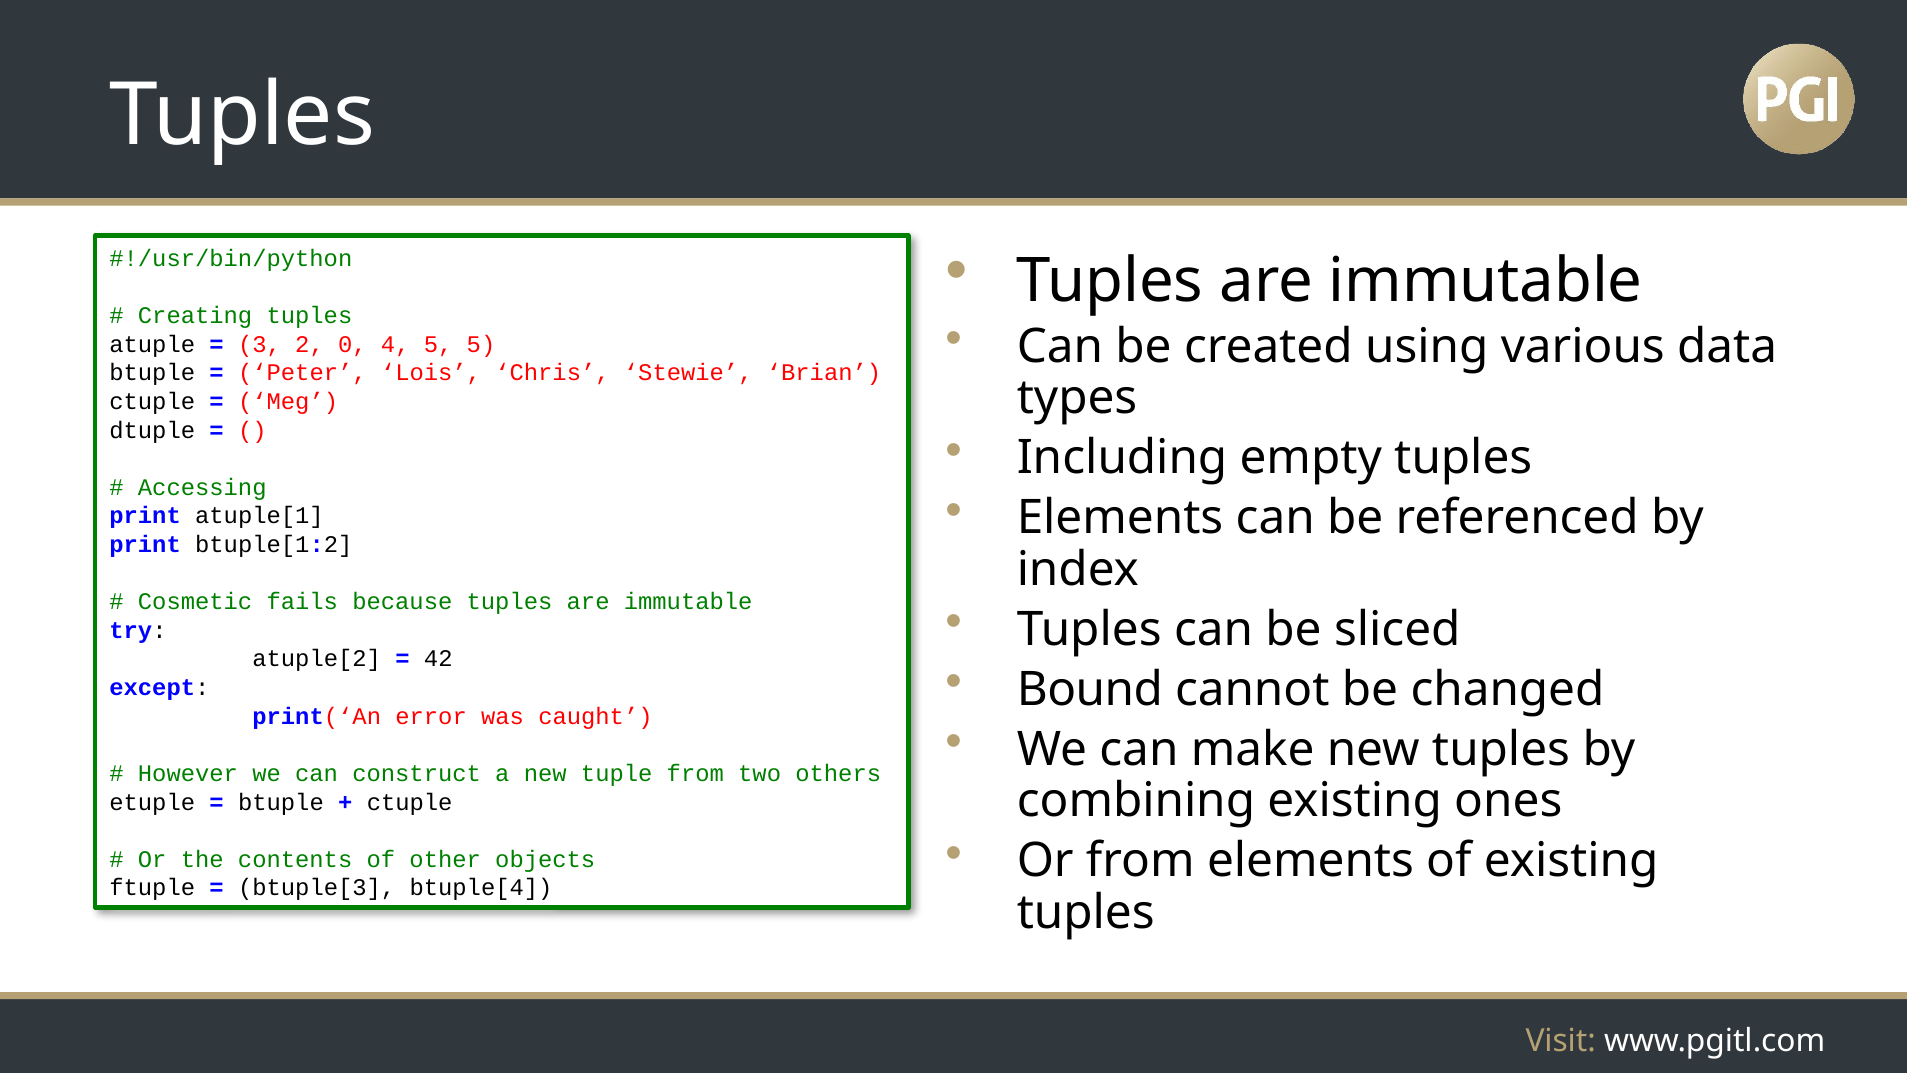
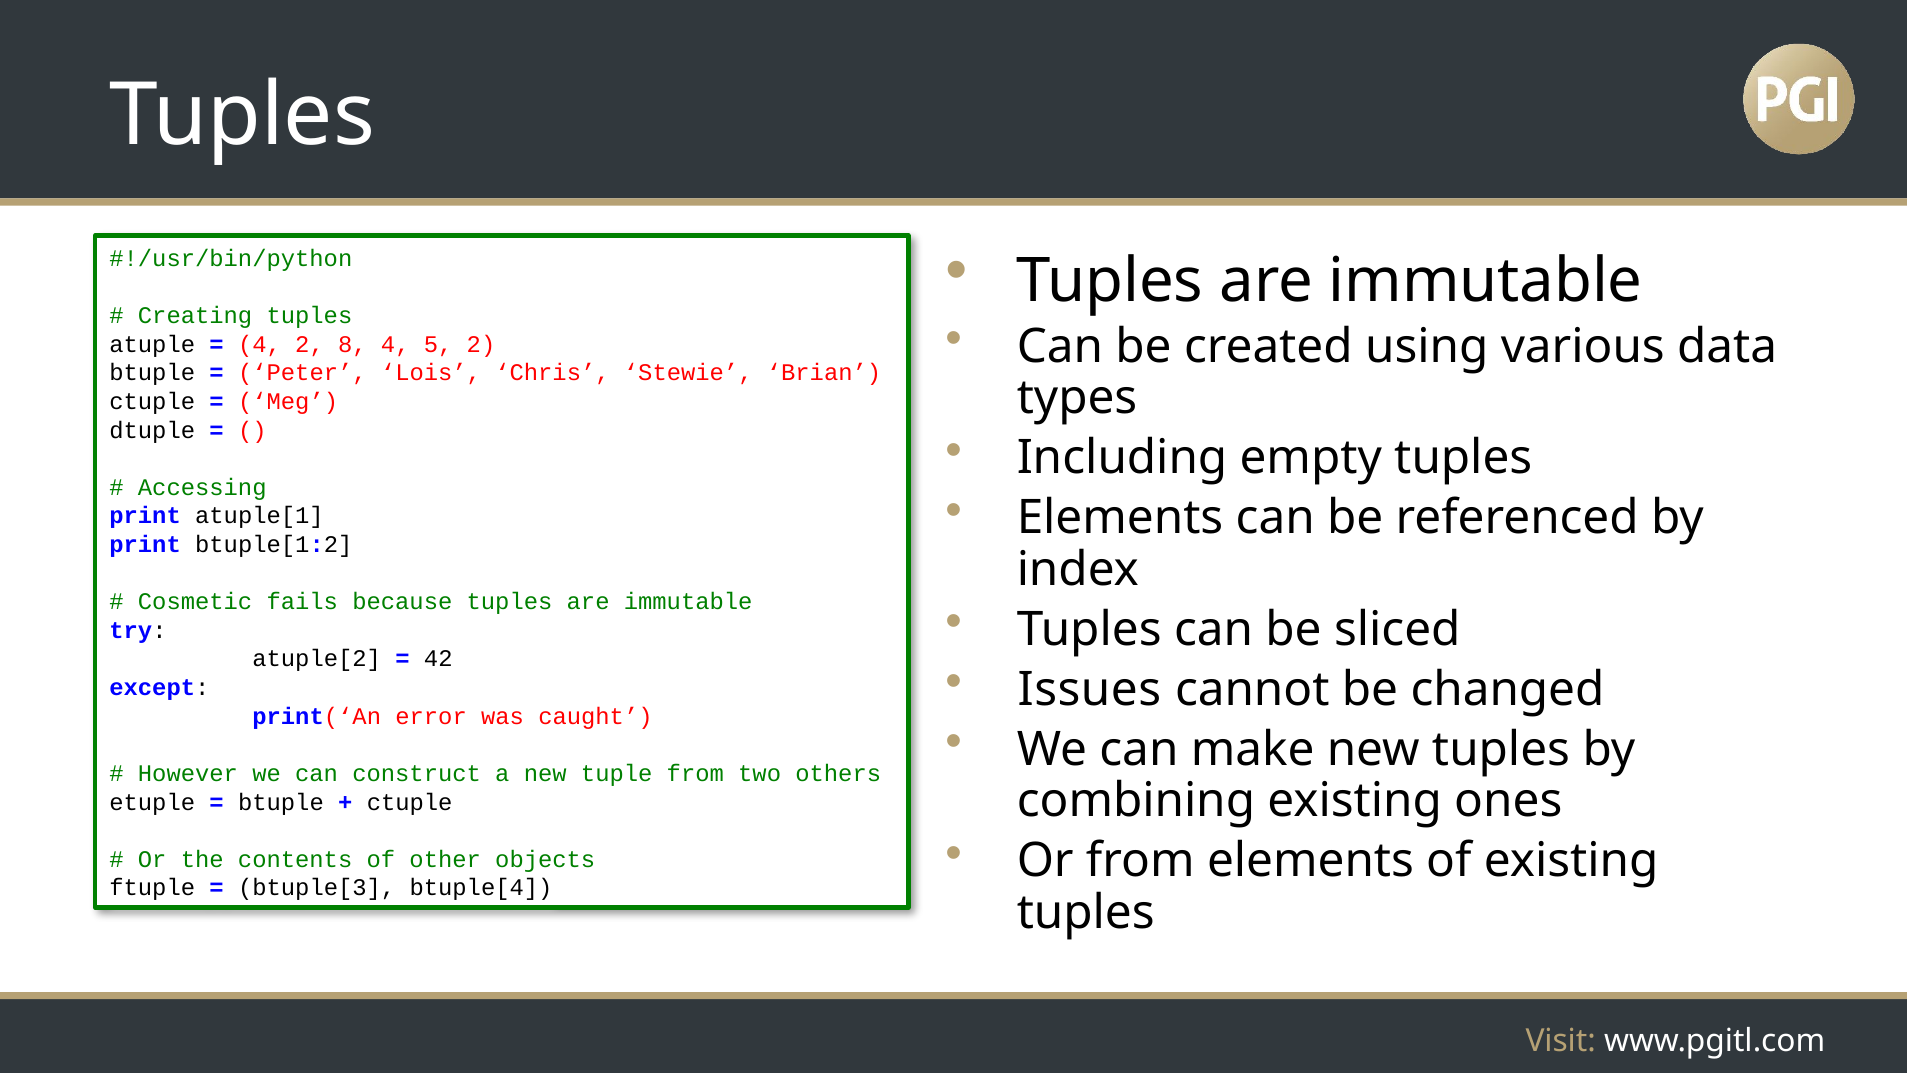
3: 3 -> 4 (260, 344)
0: 0 -> 8 (352, 344)
5 5: 5 -> 2 (481, 344)
Bound: Bound -> Issues (1089, 689)
